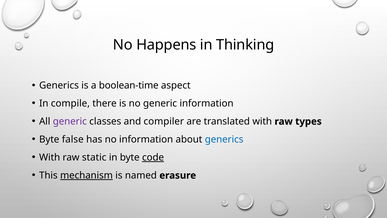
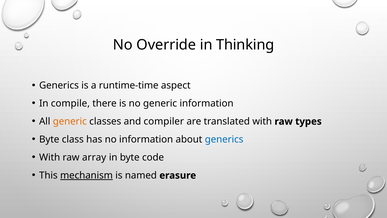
Happens: Happens -> Override (166, 45)
boolean-time: boolean-time -> runtime-time (129, 85)
generic colour: purple -> orange (70, 121)
false: false -> class (73, 139)
static: static -> array (94, 157)
code underline: present -> none (153, 157)
